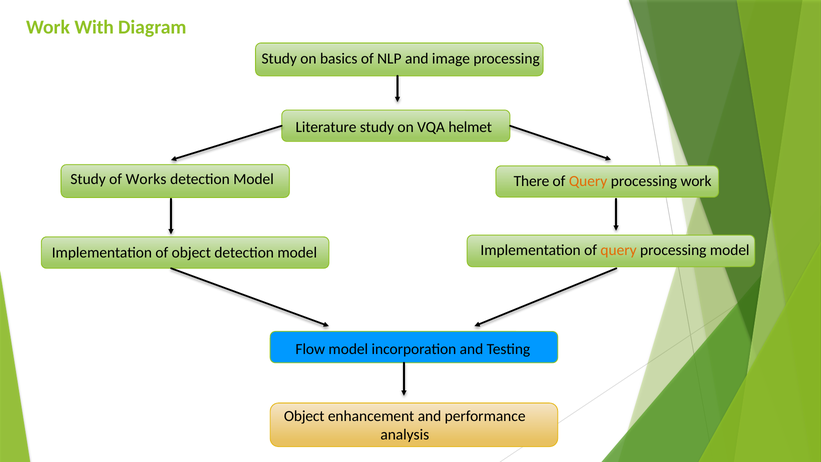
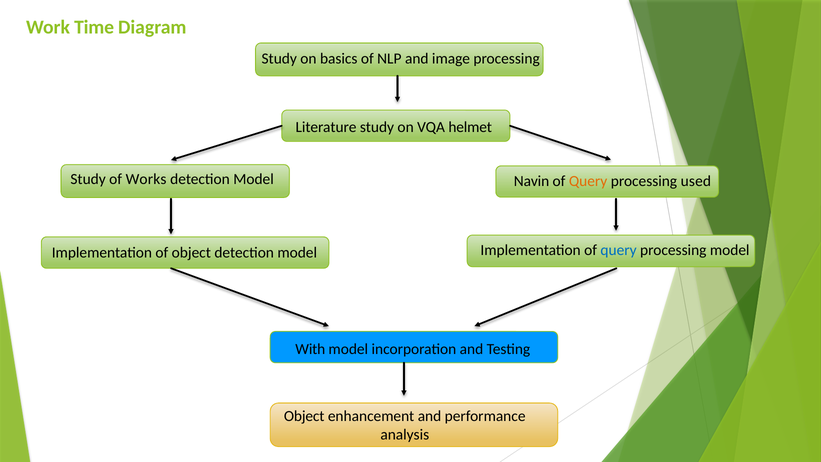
With: With -> Time (94, 27)
There: There -> Navin (532, 181)
processing work: work -> used (696, 181)
query colour: orange -> blue (619, 250)
Flow: Flow -> With (310, 349)
